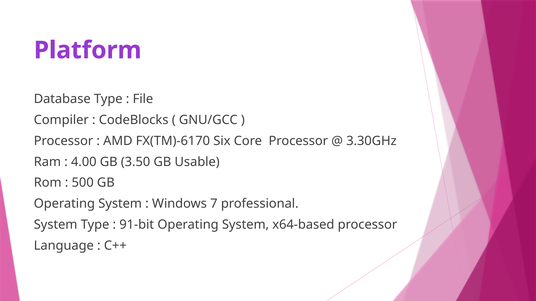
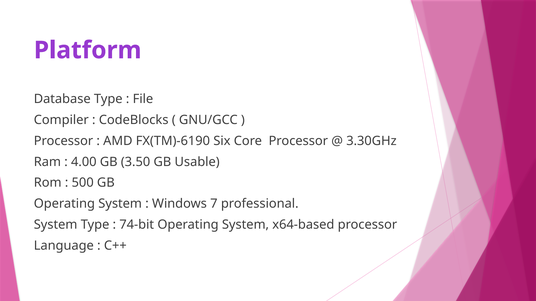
FX(TM)-6170: FX(TM)-6170 -> FX(TM)-6190 (173, 141)
91-bit: 91-bit -> 74-bit (137, 225)
